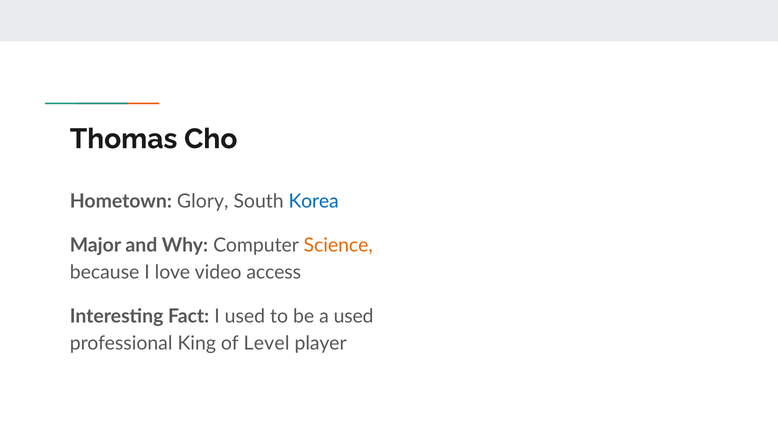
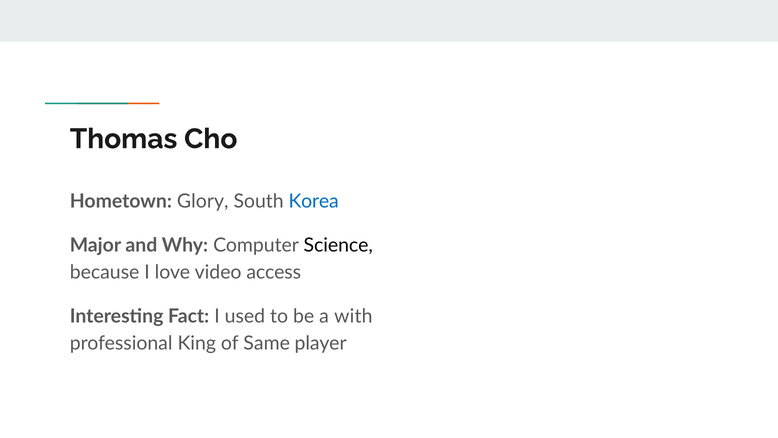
Science colour: orange -> black (338, 245)
a used: used -> with (353, 316)
Level: Level -> Same (267, 343)
